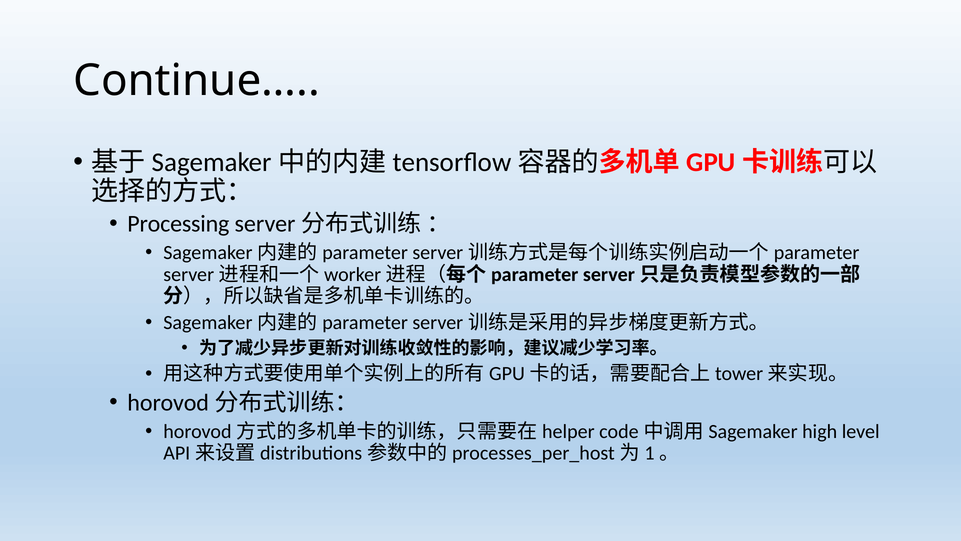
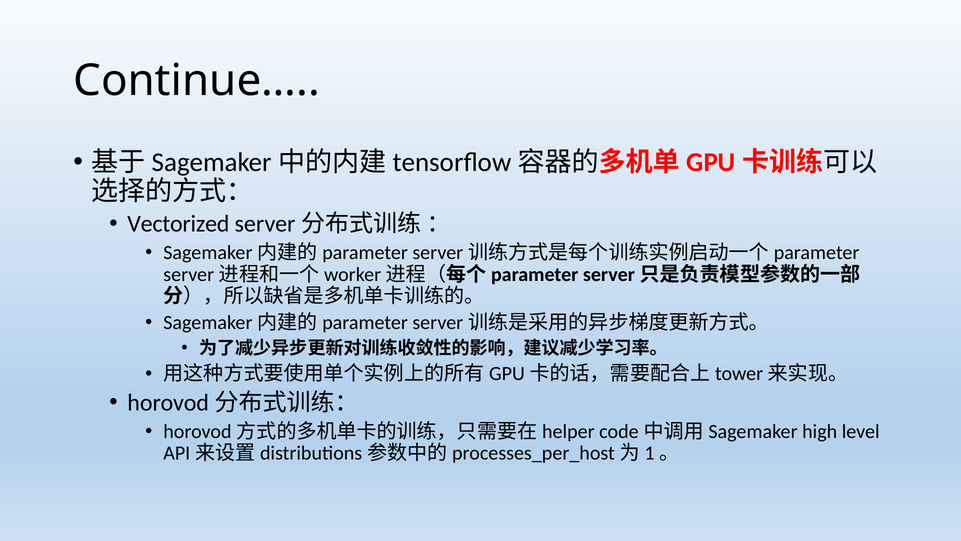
Processing: Processing -> Vectorized (178, 224)
